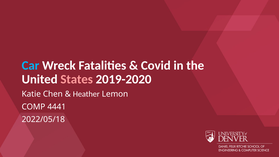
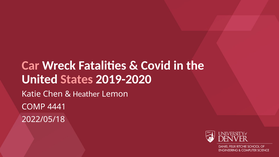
Car colour: light blue -> pink (30, 65)
